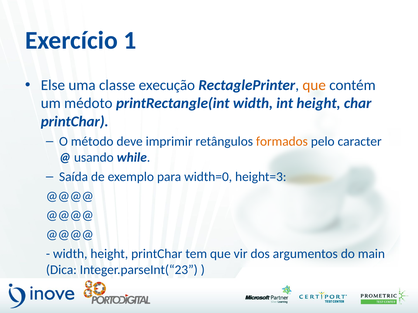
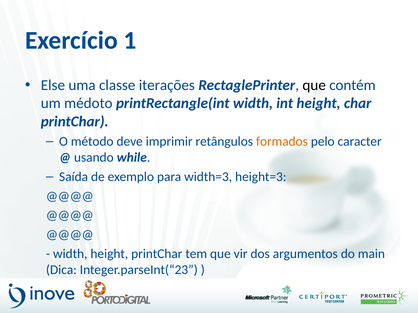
execução: execução -> iterações (167, 85)
que colour: orange -> black (314, 85)
width=0: width=0 -> width=3 (208, 177)
